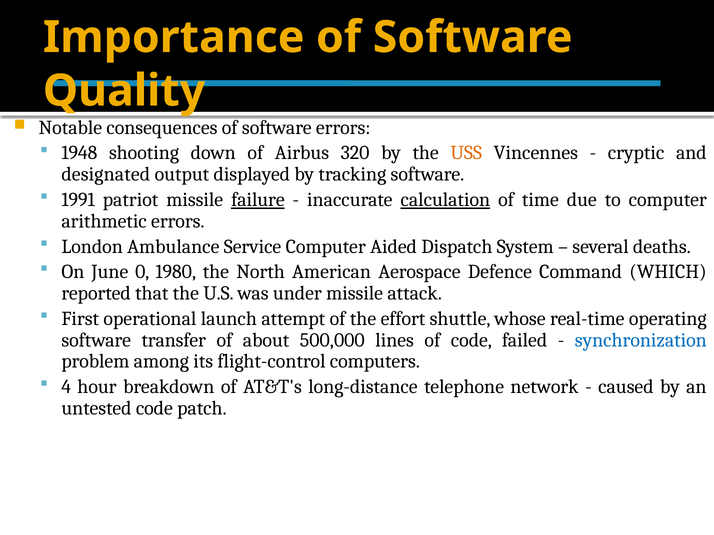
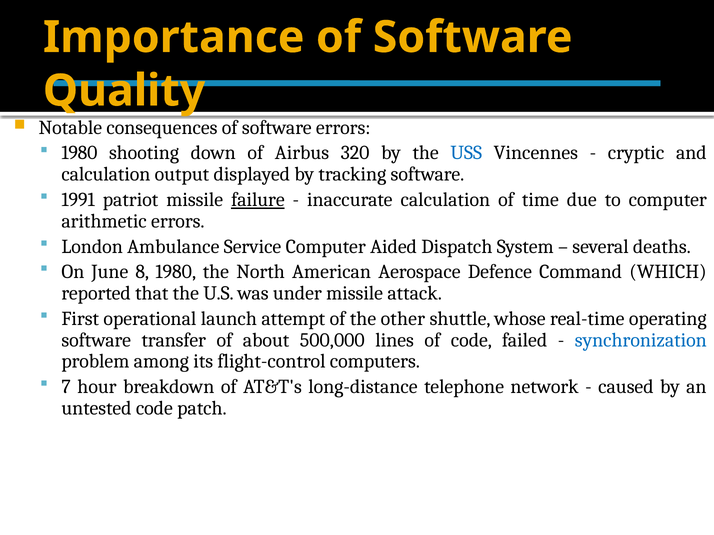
1948: 1948 -> 1980 (79, 153)
USS colour: orange -> blue (466, 153)
designated: designated -> calculation (106, 175)
calculation underline: present -> none (445, 200)
0: 0 -> 8 (142, 272)
effort: effort -> other (403, 319)
4: 4 -> 7 (66, 387)
